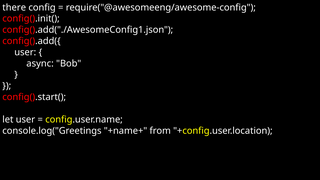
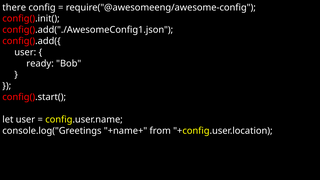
async: async -> ready (40, 63)
